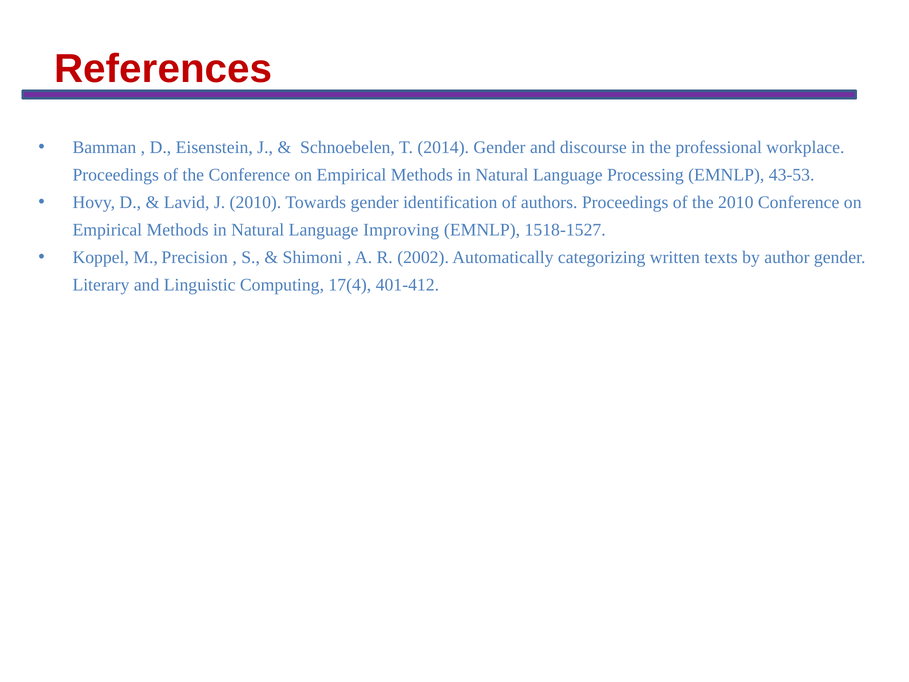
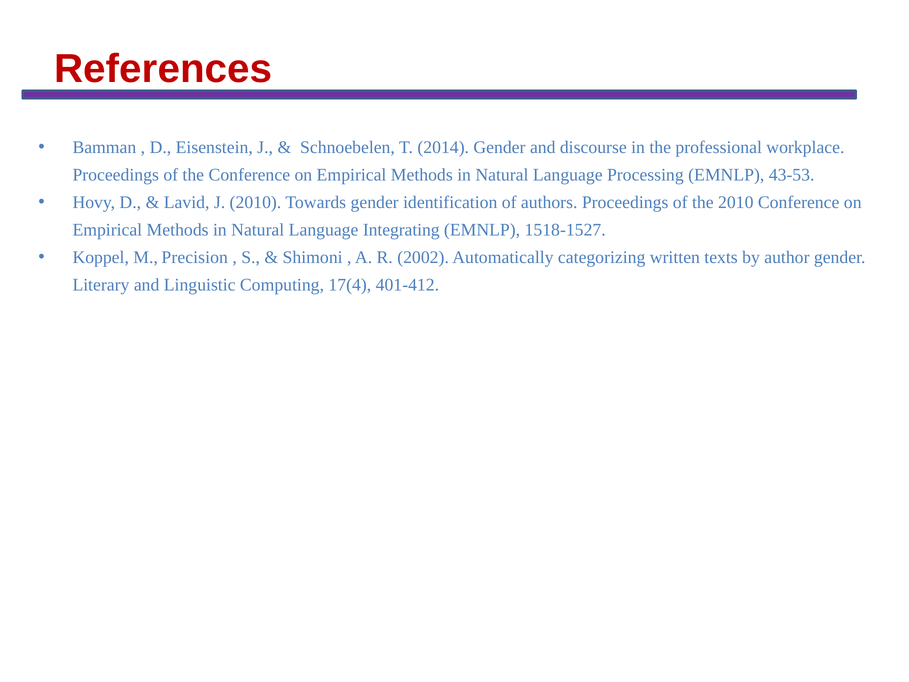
Improving: Improving -> Integrating (401, 230)
